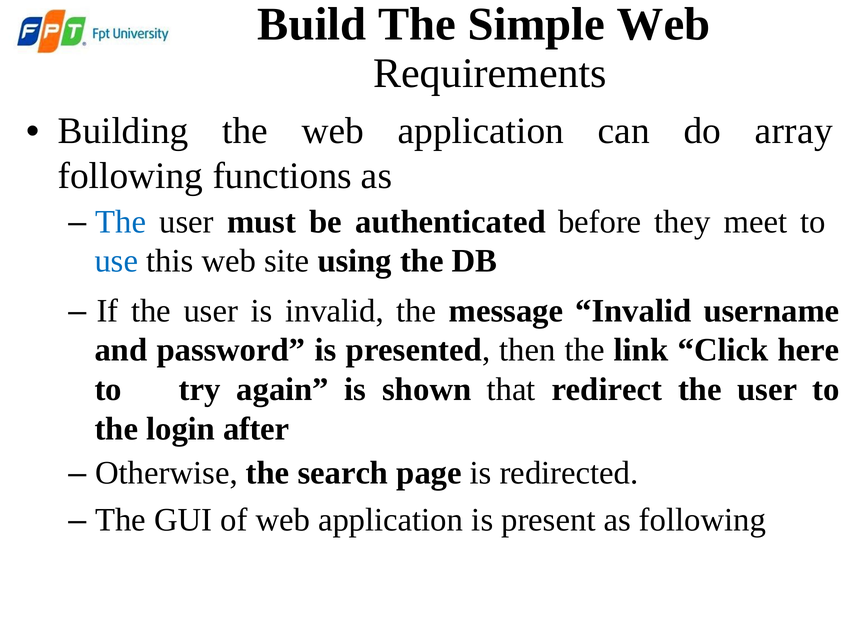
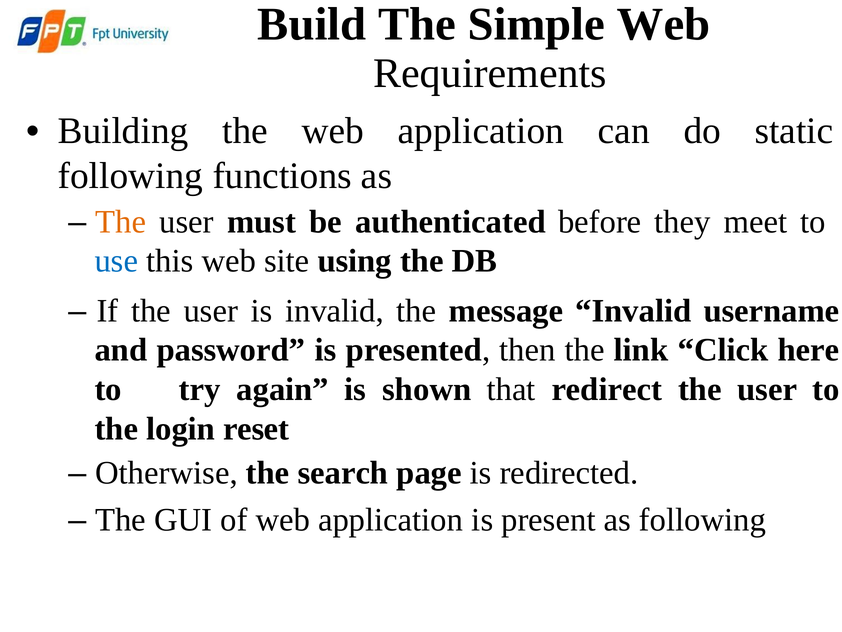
array: array -> static (794, 131)
The colour: blue -> orange (121, 222)
after: after -> reset (256, 428)
